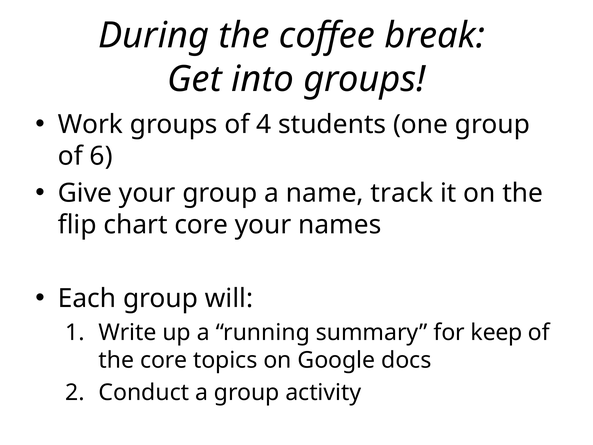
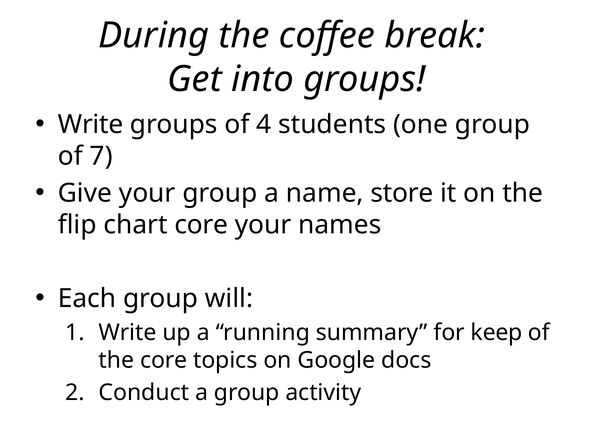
Work: Work -> Write (91, 124)
6: 6 -> 7 (101, 156)
track: track -> store (402, 193)
